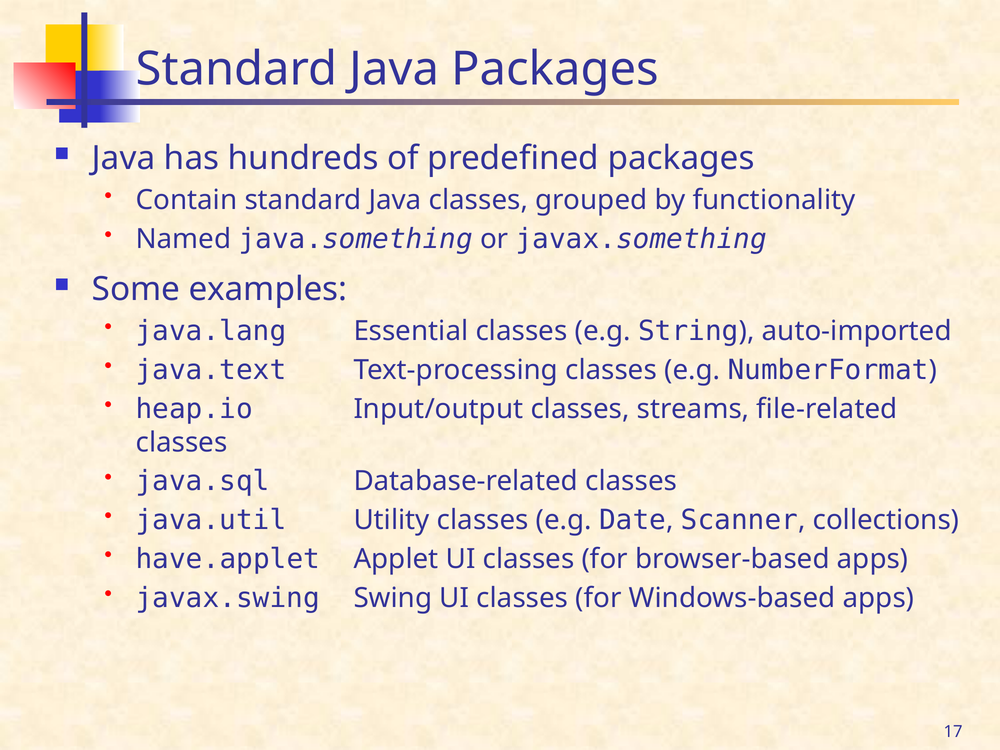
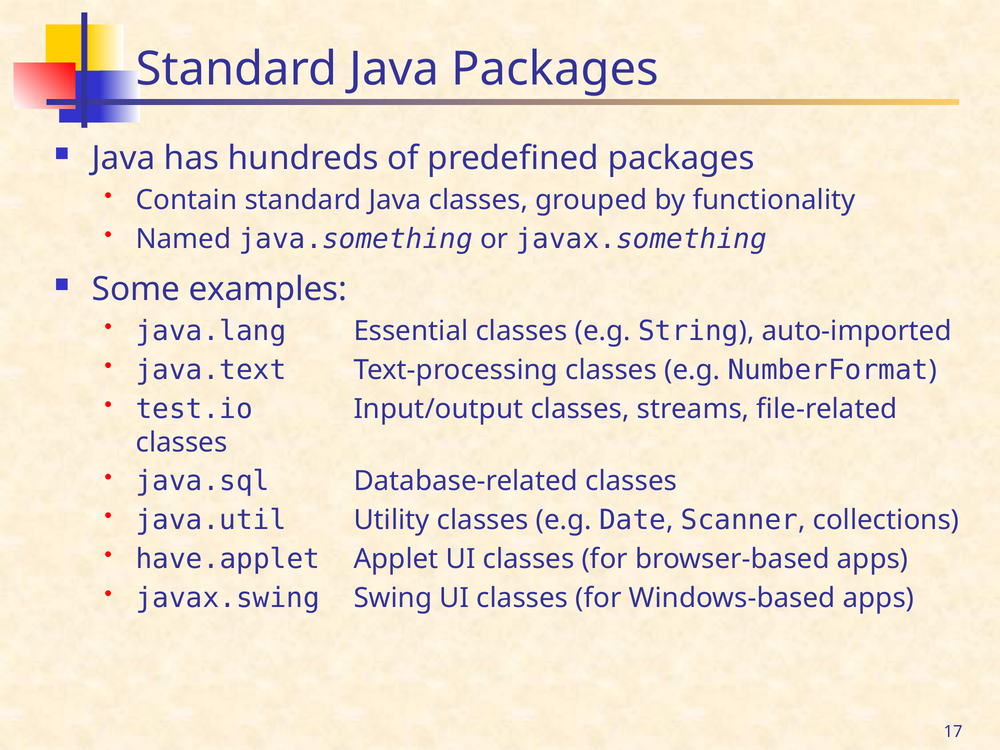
heap.io: heap.io -> test.io (194, 409)
